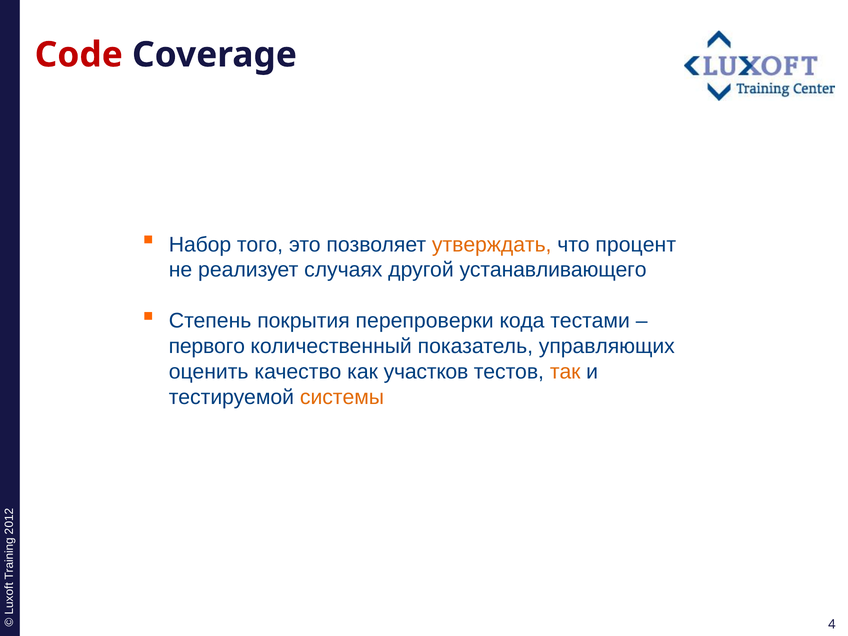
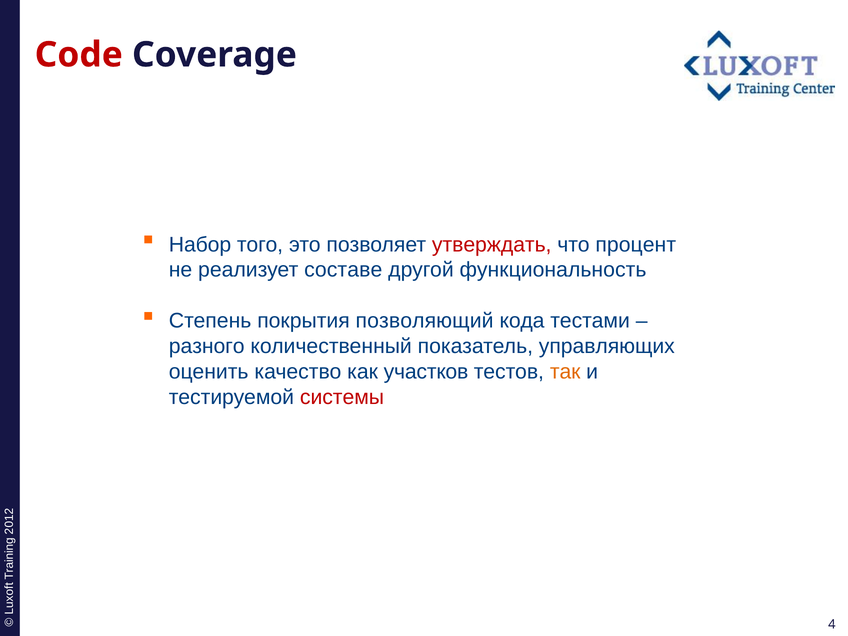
утверждать colour: orange -> red (492, 245)
случаях: случаях -> составе (343, 270)
устанавливающего: устанавливающего -> функциональность (553, 270)
перепроверки: перепроверки -> позволяющий (425, 321)
первого: первого -> разного (207, 346)
системы colour: orange -> red (342, 397)
